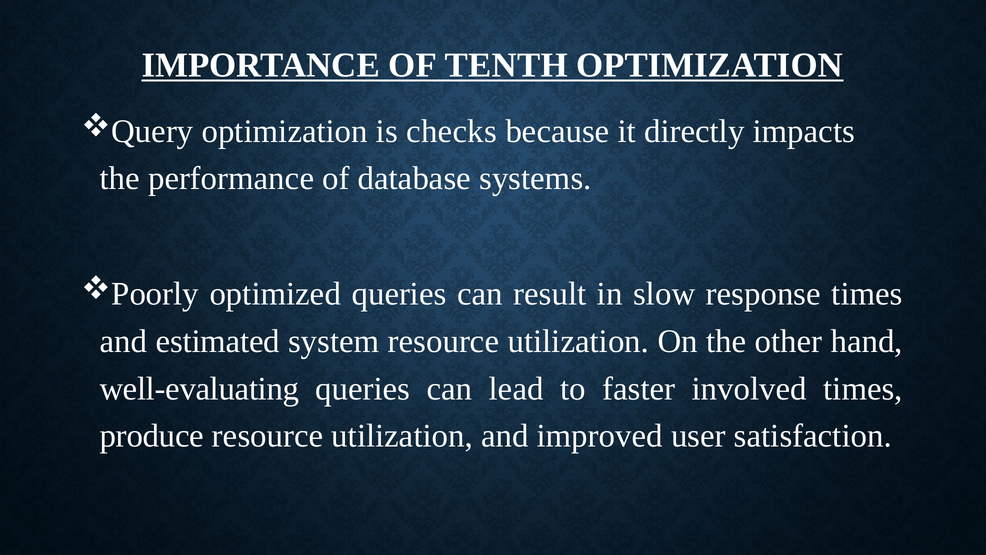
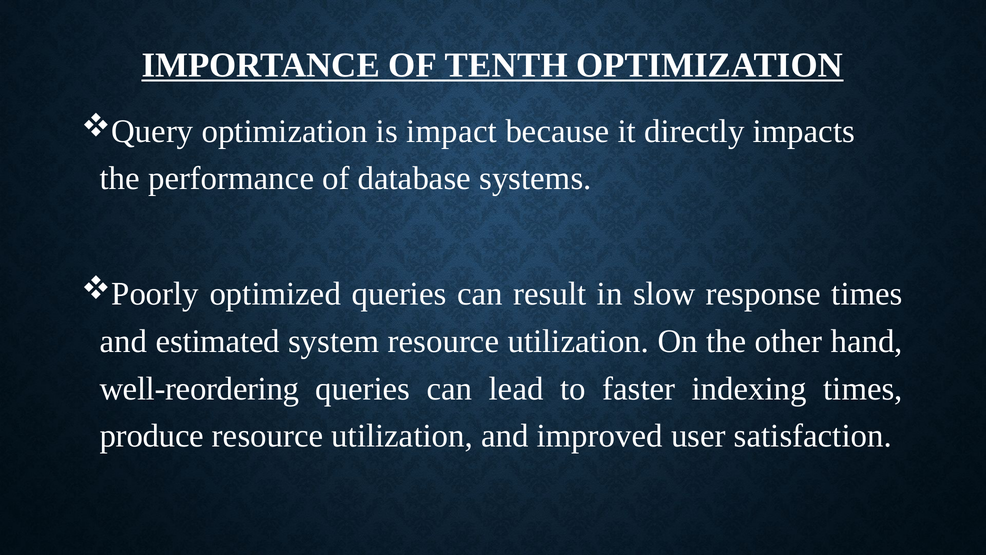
checks: checks -> impact (452, 131)
well-evaluating: well-evaluating -> well-reordering (199, 388)
involved: involved -> indexing (749, 388)
